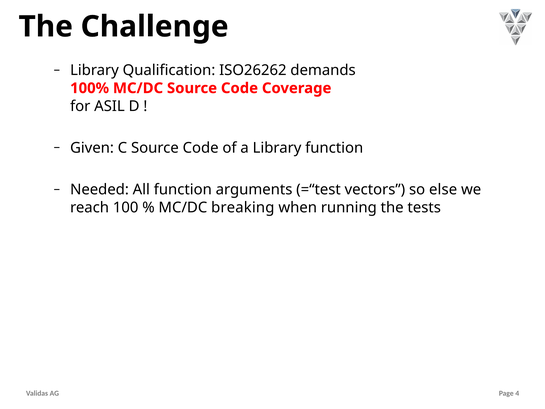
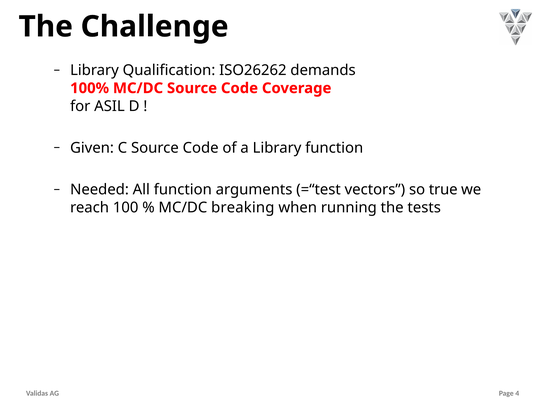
else: else -> true (443, 190)
